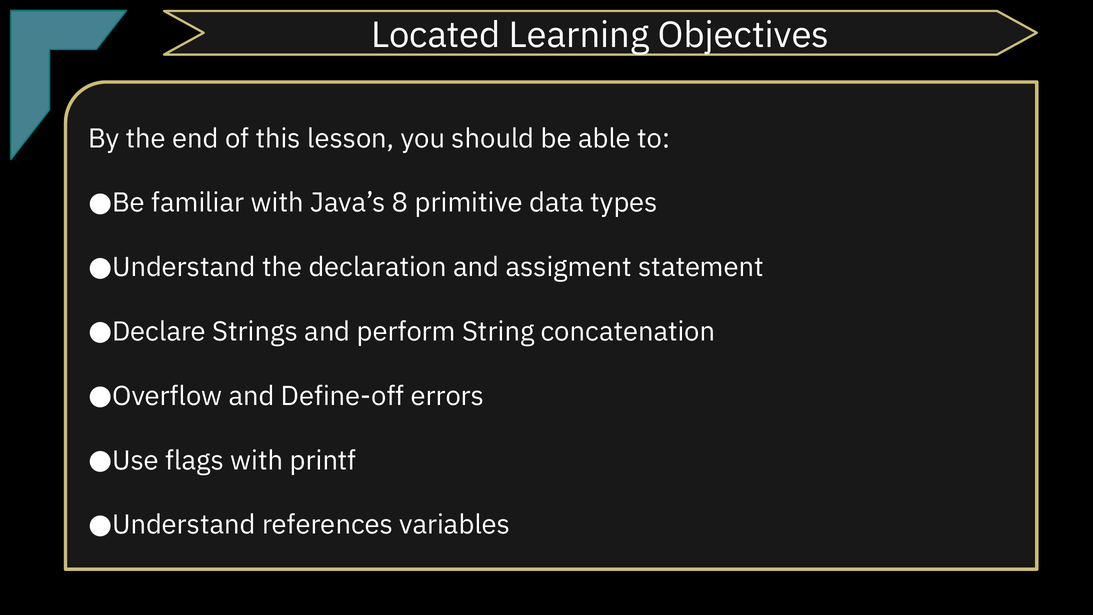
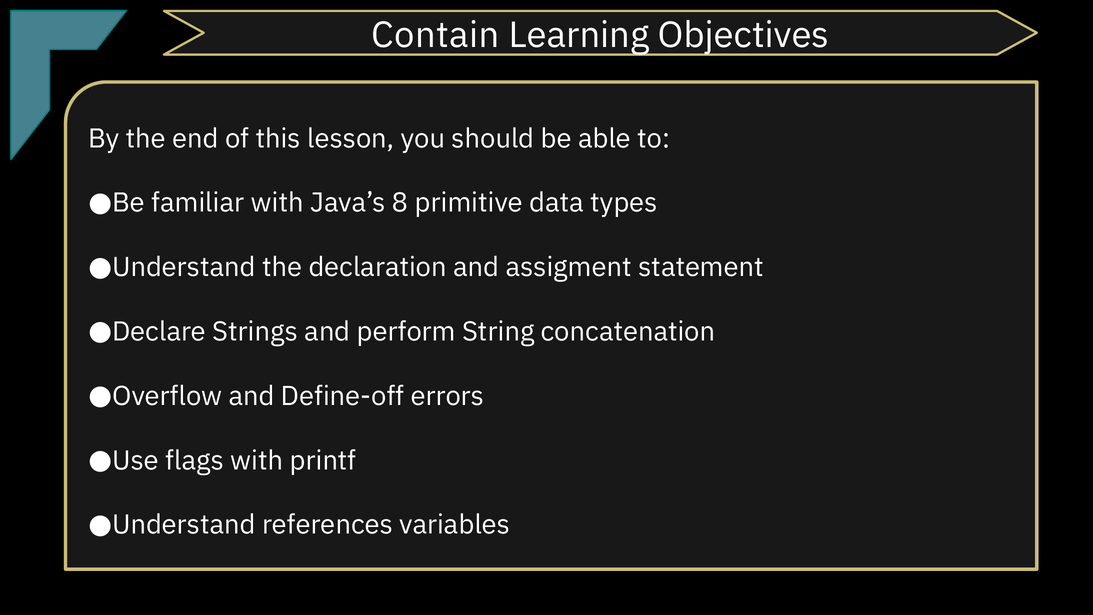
Located: Located -> Contain (435, 35)
